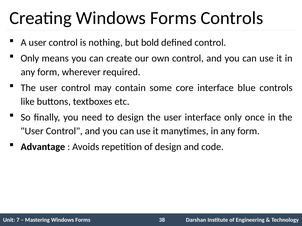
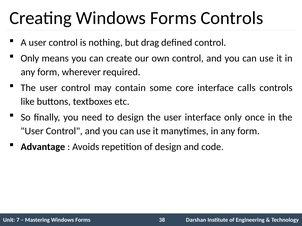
bold: bold -> drag (150, 43)
blue: blue -> calls (247, 88)
